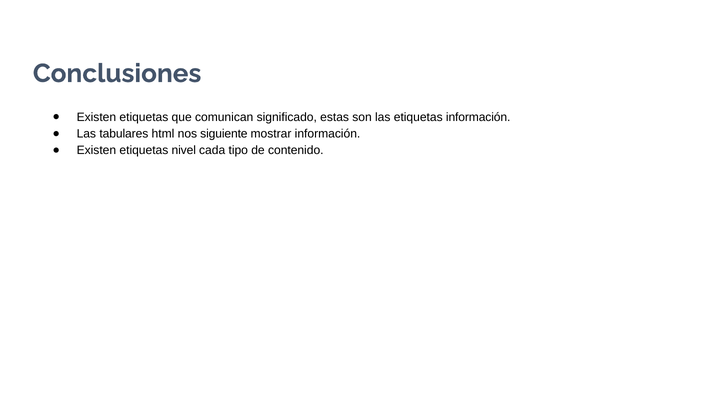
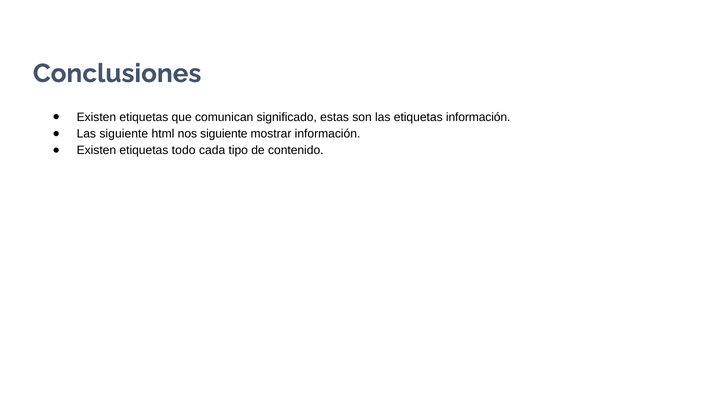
Las tabulares: tabulares -> siguiente (124, 134)
nivel: nivel -> todo (184, 150)
